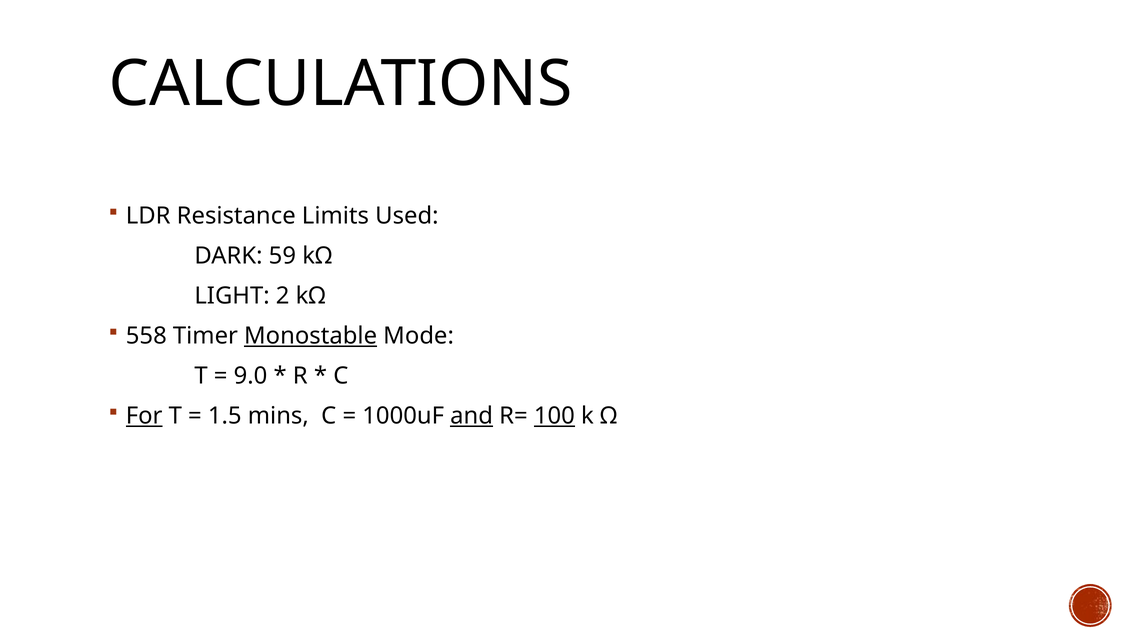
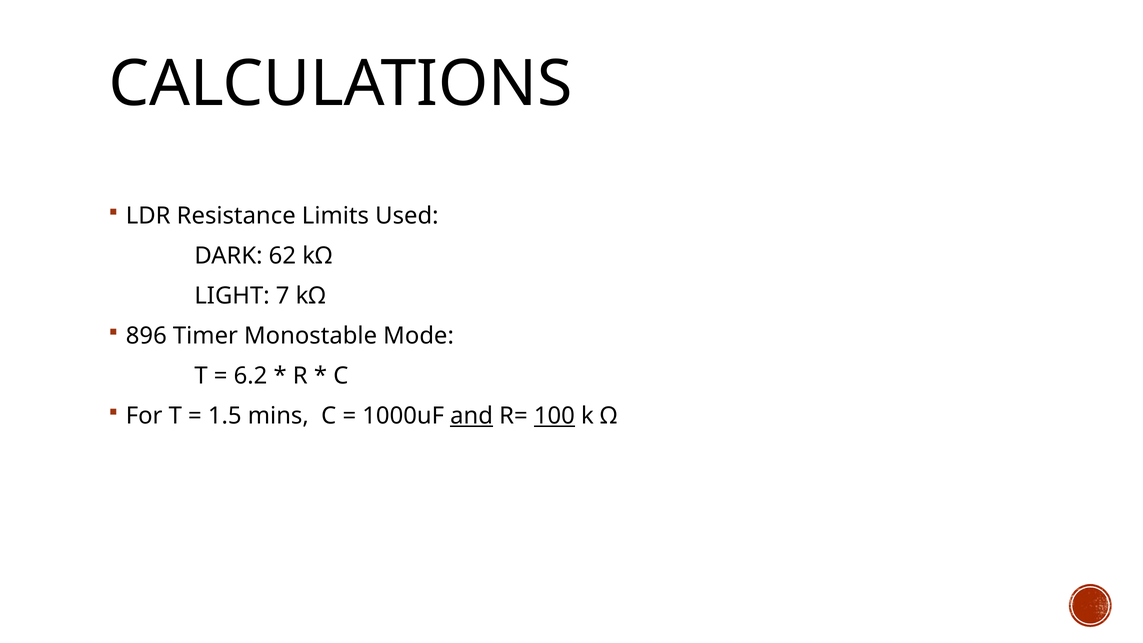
59: 59 -> 62 (282, 256)
2: 2 -> 7 (283, 296)
558: 558 -> 896 (146, 336)
Monostable underline: present -> none (311, 336)
9.0: 9.0 -> 6.2 (251, 376)
For underline: present -> none (144, 416)
